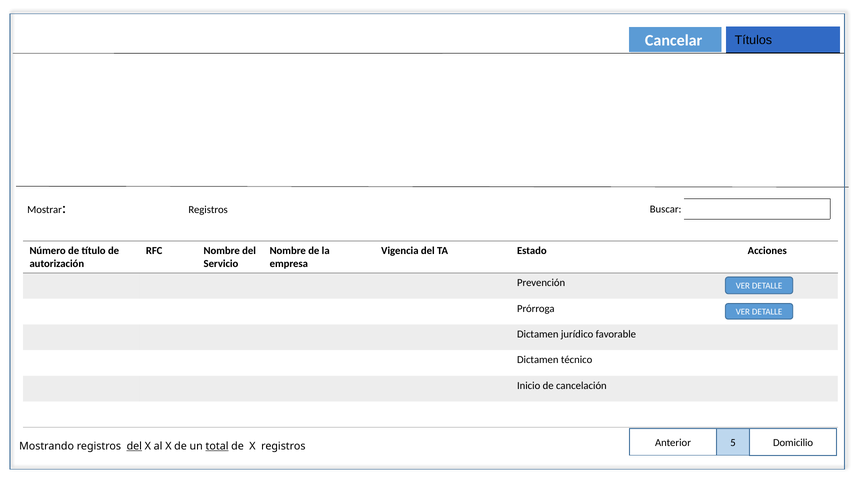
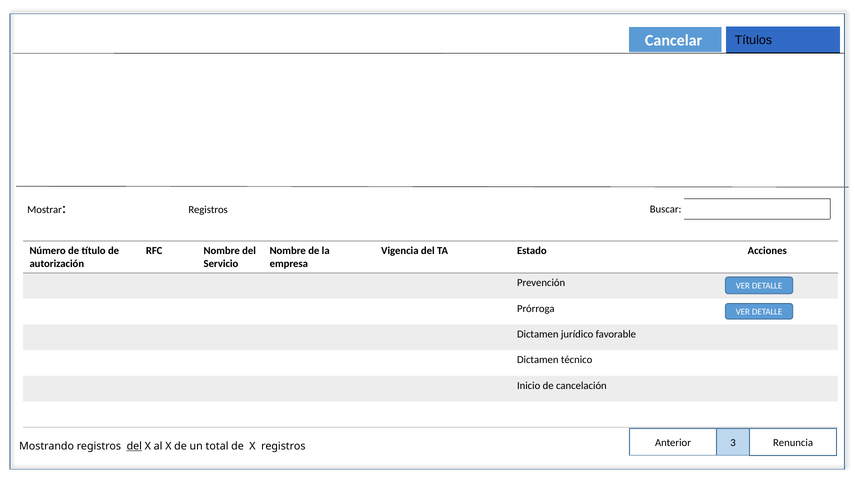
5: 5 -> 3 (733, 443)
Domicilio: Domicilio -> Renuncia (793, 443)
total underline: present -> none (217, 446)
